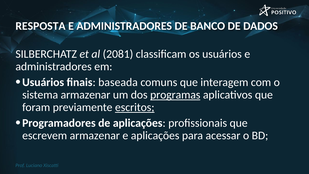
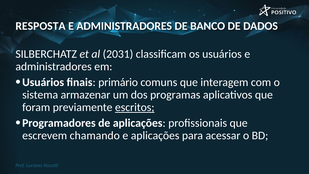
2081: 2081 -> 2031 (118, 54)
baseada: baseada -> primário (118, 82)
programas underline: present -> none (175, 95)
escrevem armazenar: armazenar -> chamando (95, 135)
